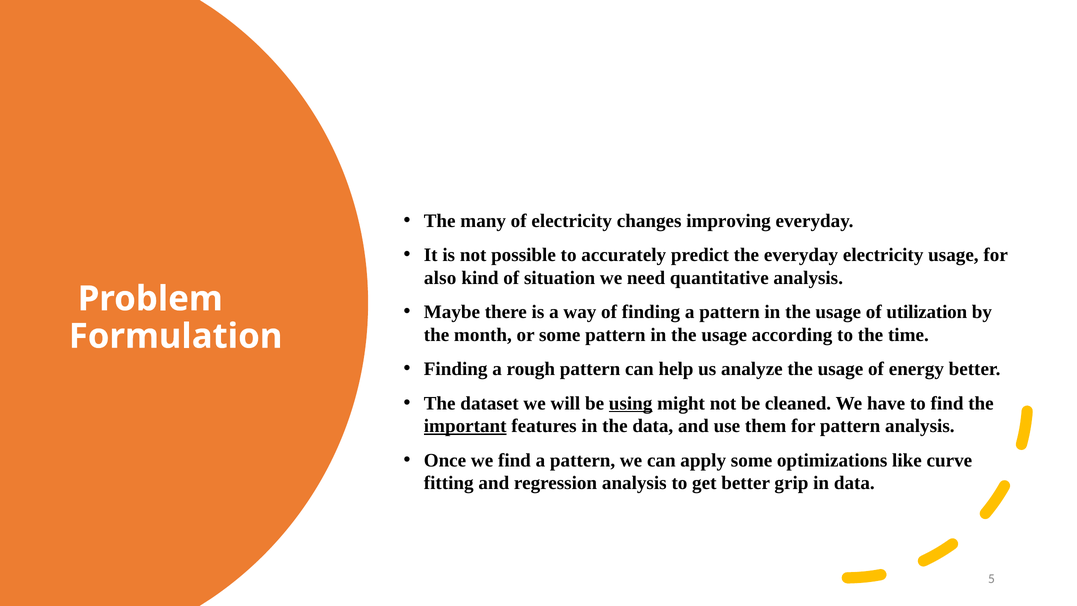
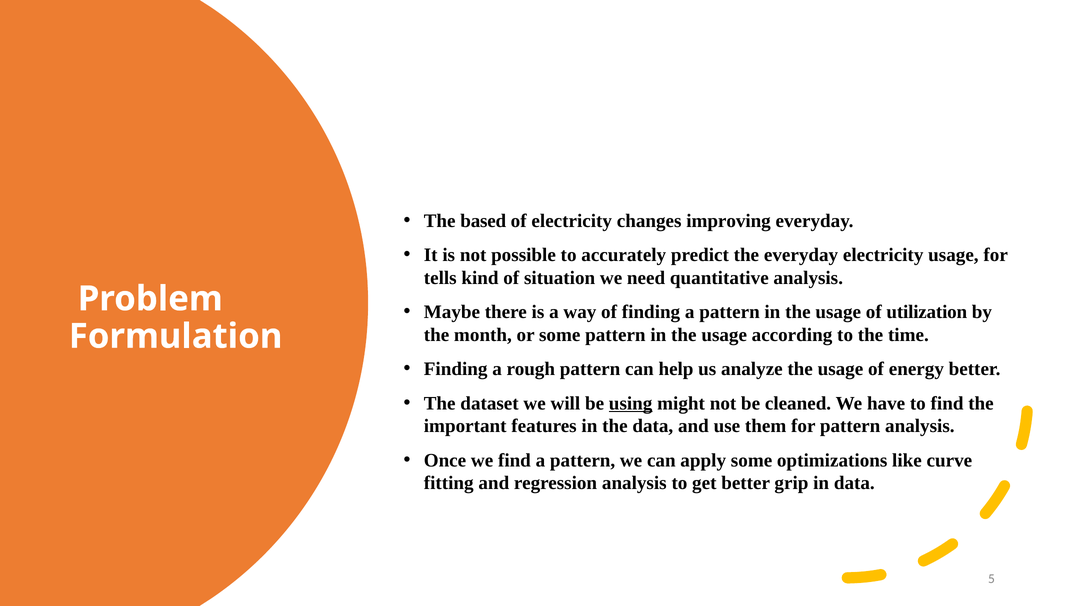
many: many -> based (483, 221)
also: also -> tells (440, 278)
important underline: present -> none (465, 426)
